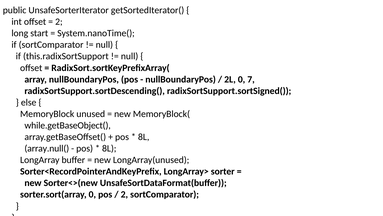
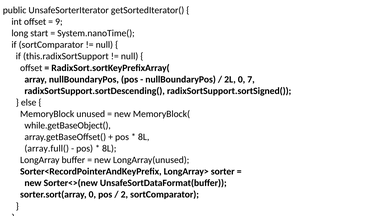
2: 2 -> 9 (59, 22)
array.null(: array.null( -> array.full( (47, 148)
